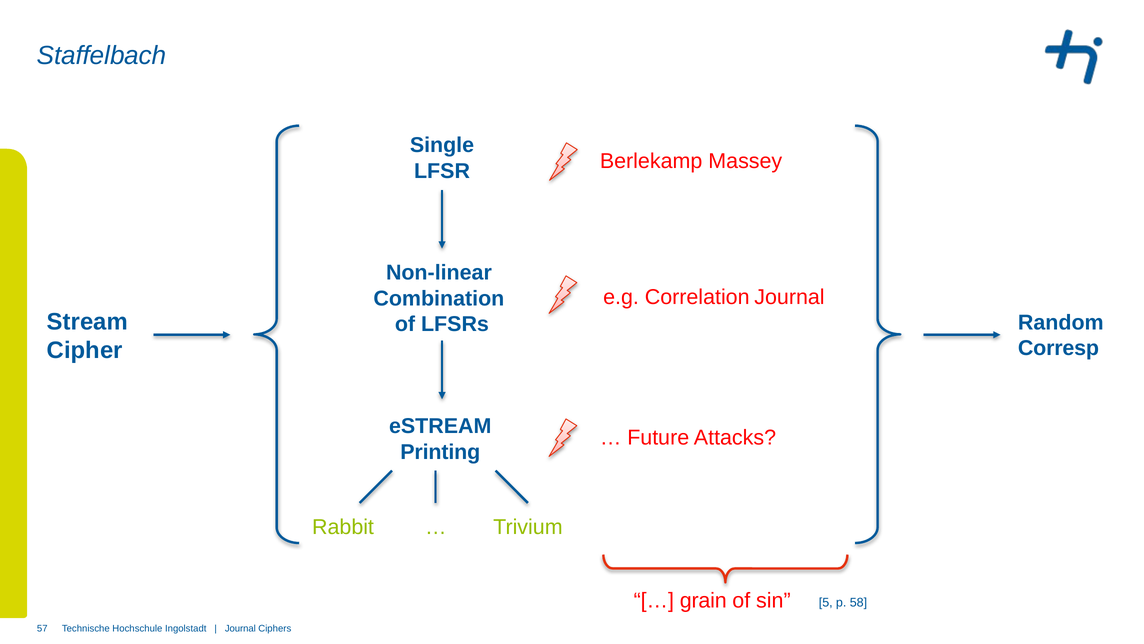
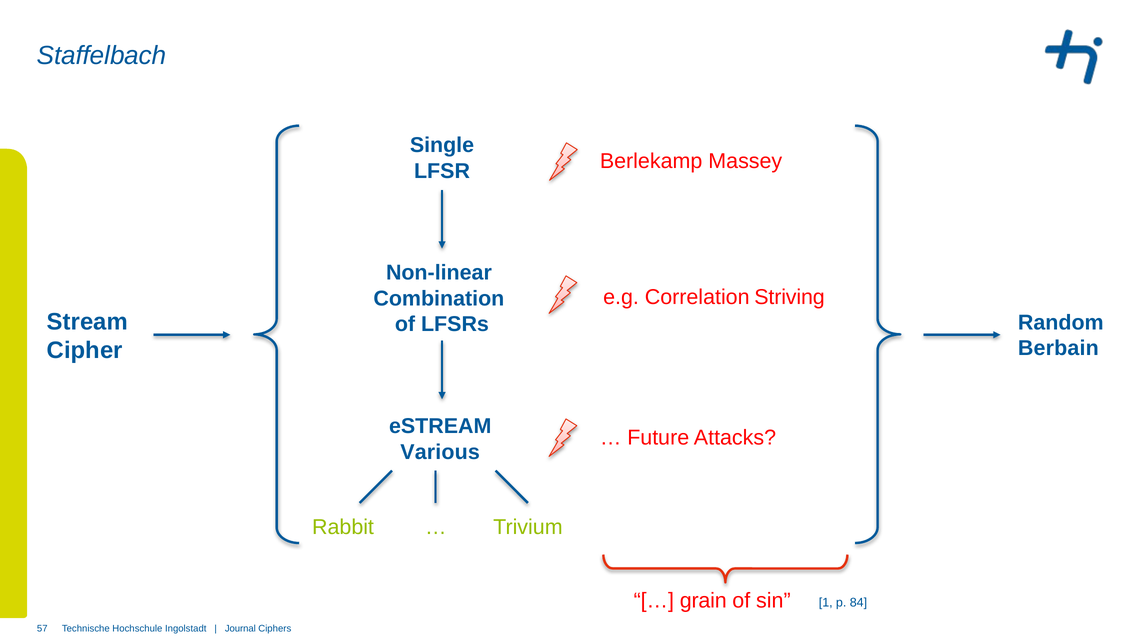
Correlation Journal: Journal -> Striving (790, 297)
Corresp: Corresp -> Berbain (1058, 348)
Printing: Printing -> Various (440, 452)
5: 5 -> 1 (826, 602)
58: 58 -> 84 (858, 602)
